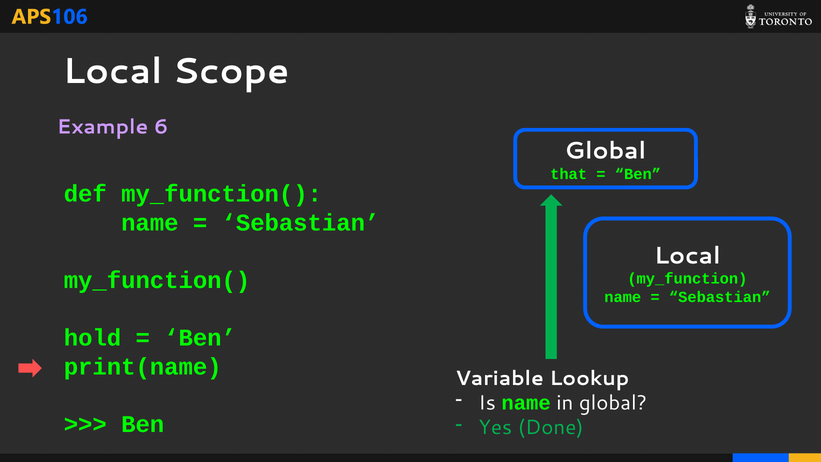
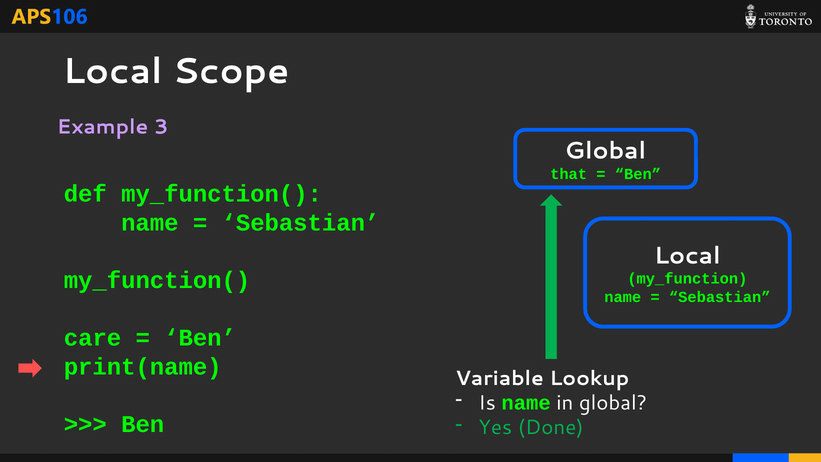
6: 6 -> 3 (161, 127)
hold: hold -> care (93, 338)
